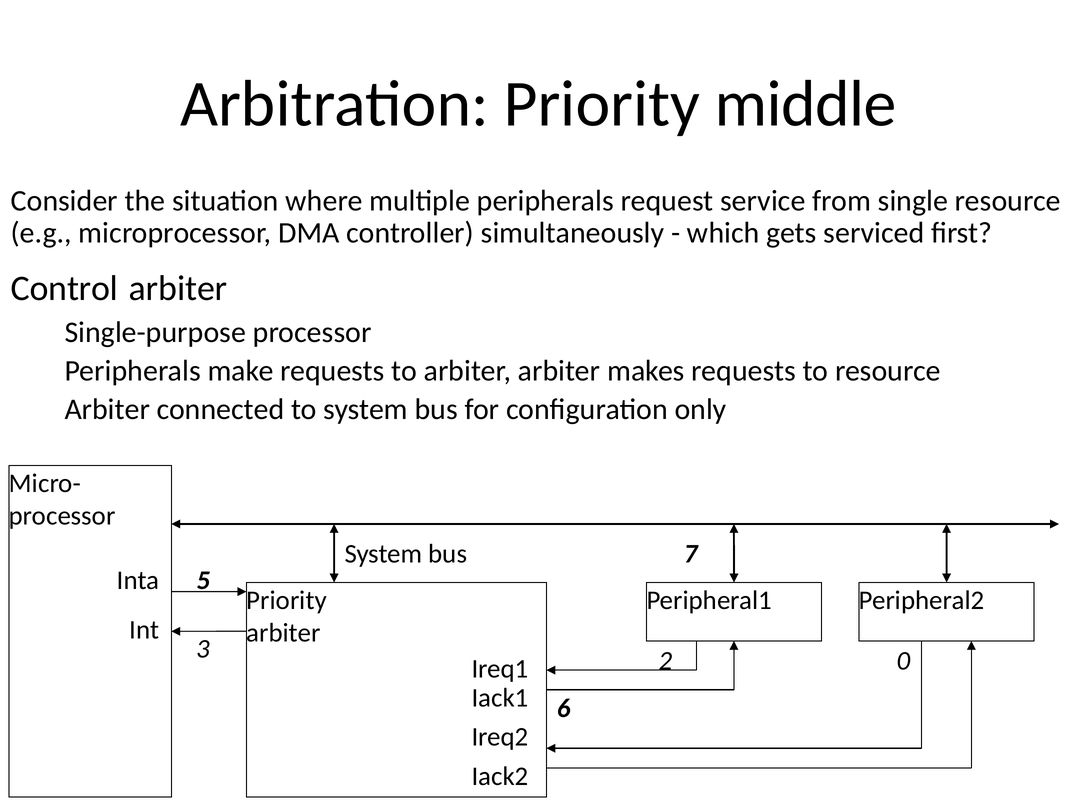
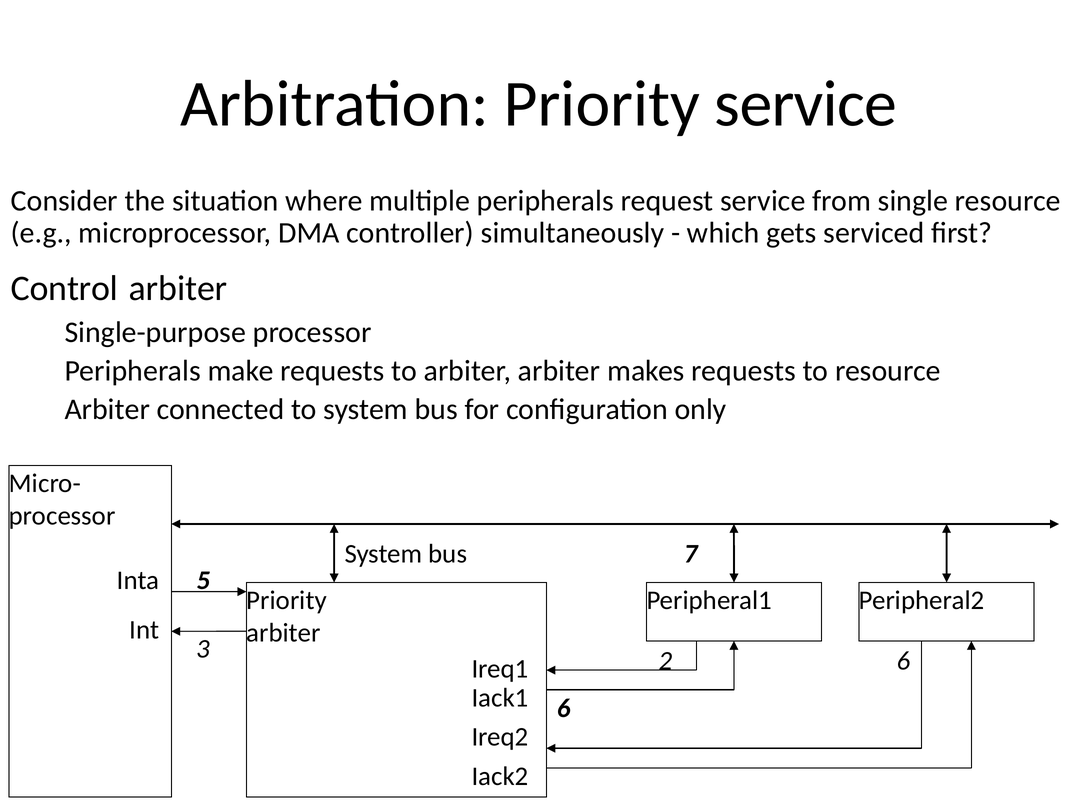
Priority middle: middle -> service (806, 104)
2 0: 0 -> 6 (903, 662)
